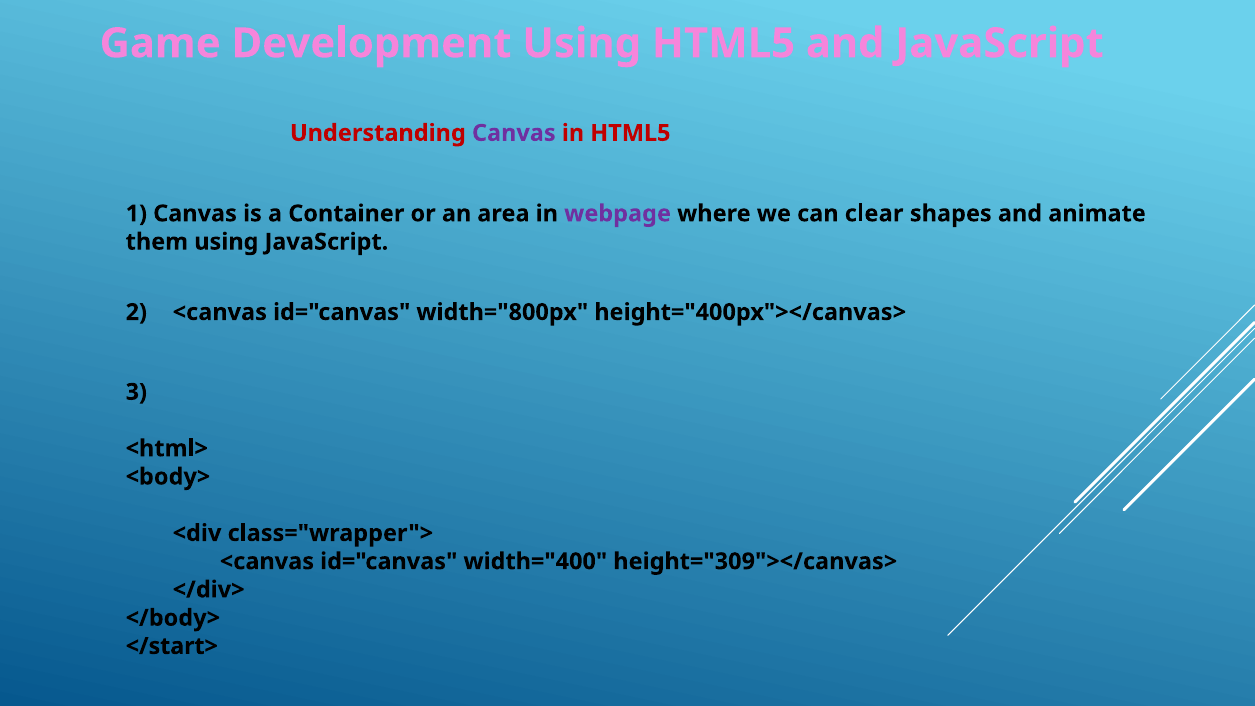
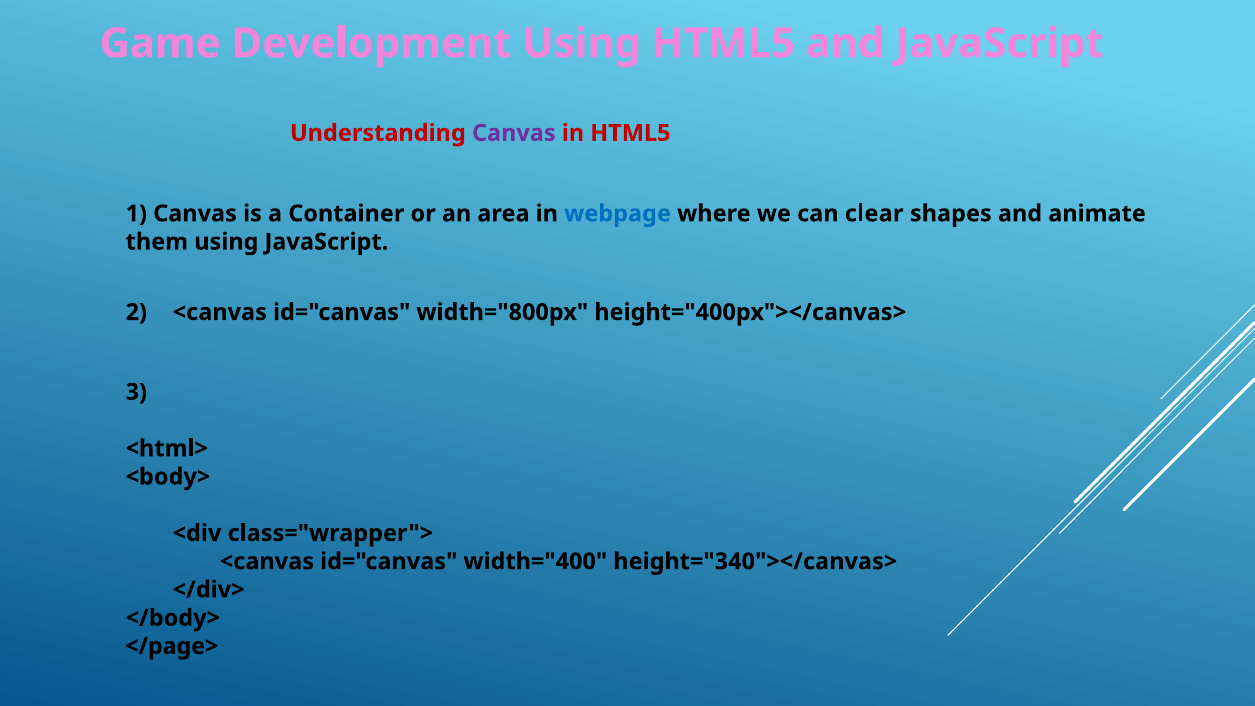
webpage colour: purple -> blue (618, 214)
height="309"></canvas>: height="309"></canvas> -> height="340"></canvas> (755, 561)
</start>: </start> -> </page> (172, 646)
